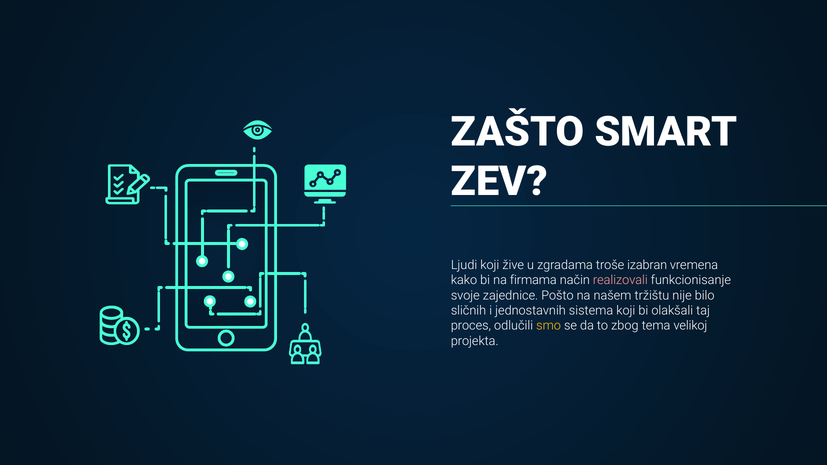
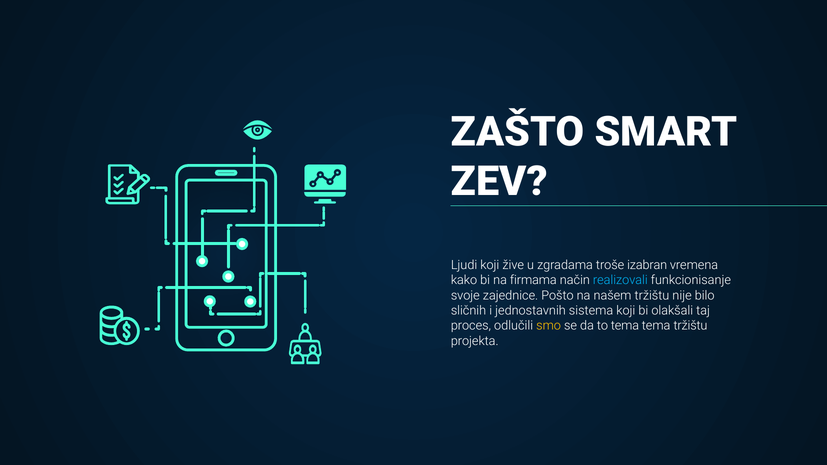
realizovali colour: pink -> light blue (620, 280)
to zbog: zbog -> tema (625, 326)
tema velikoj: velikoj -> tržištu (690, 326)
